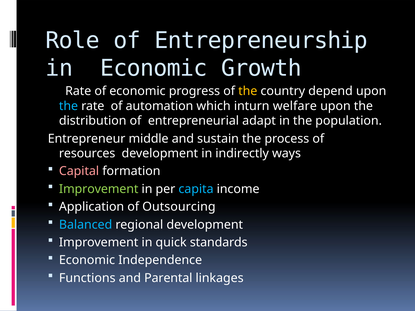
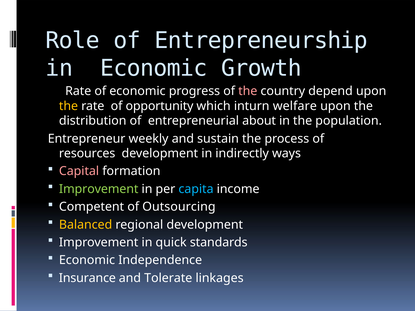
the colour: yellow -> pink (248, 91)
the colour: light blue -> yellow (69, 106)
automation: automation -> opportunity (160, 106)
adapt: adapt -> about (259, 121)
middle: middle -> weekly (149, 139)
Application: Application -> Competent (92, 207)
Balanced colour: light blue -> yellow (86, 225)
Functions: Functions -> Insurance (87, 278)
Parental: Parental -> Tolerate (168, 278)
